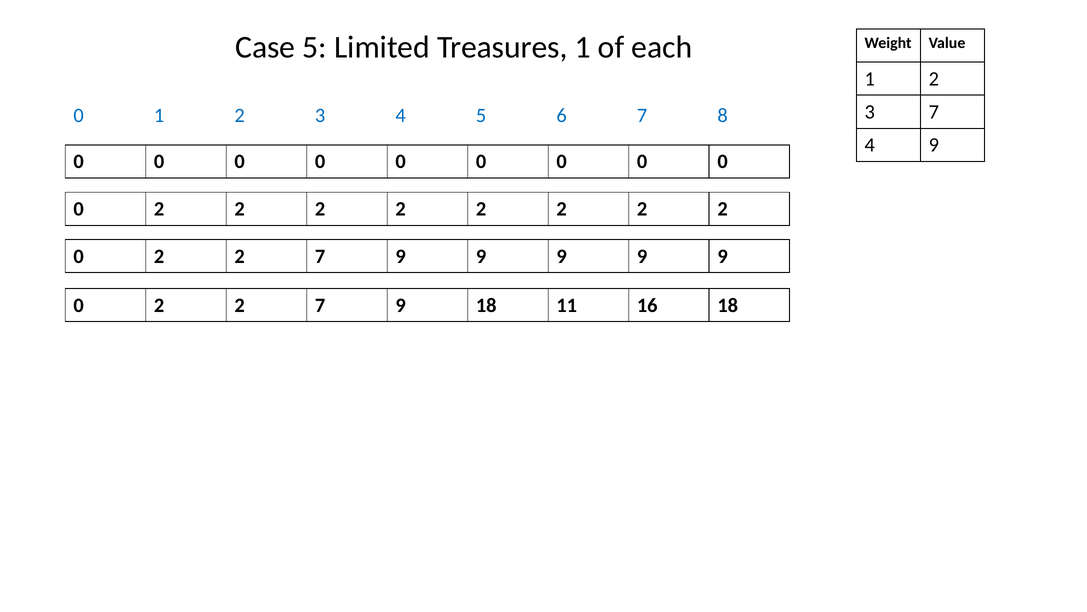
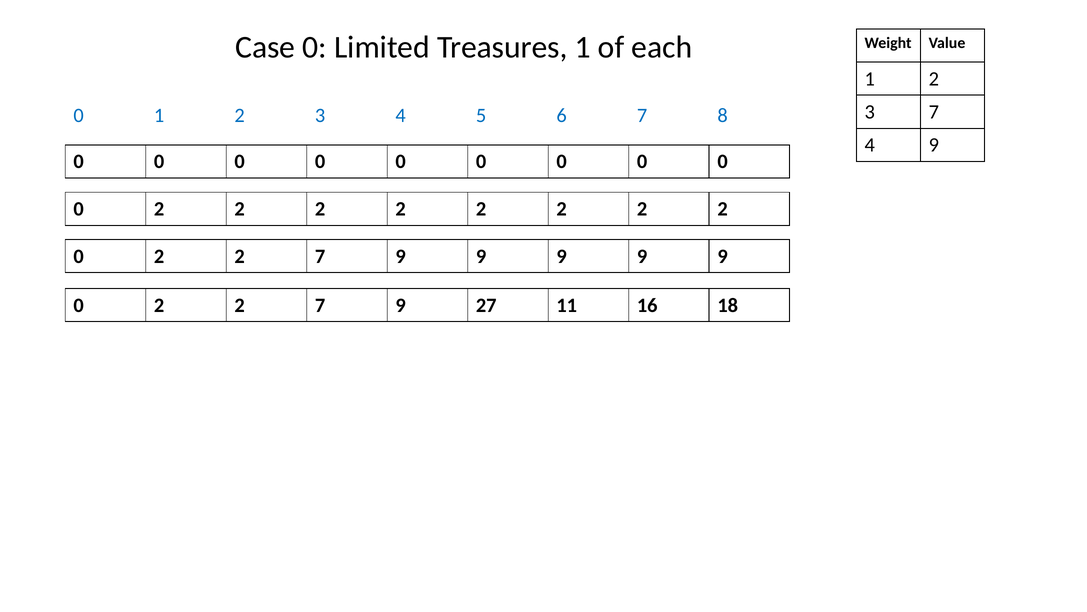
Case 5: 5 -> 0 (315, 47)
9 18: 18 -> 27 (486, 305)
